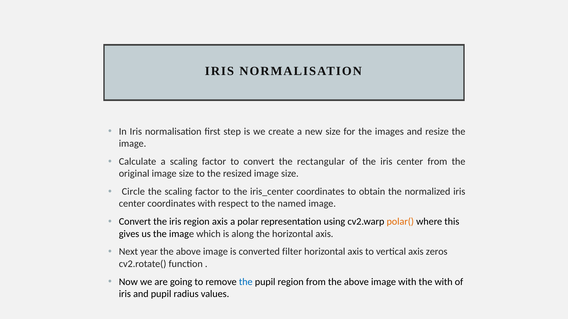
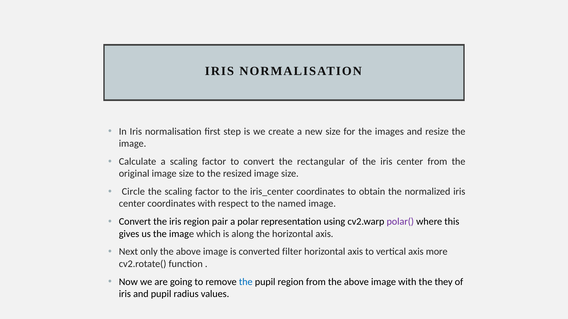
region axis: axis -> pair (220, 222)
polar( colour: orange -> purple (400, 222)
year: year -> only (149, 252)
zeros: zeros -> more (437, 252)
the with: with -> they (444, 282)
